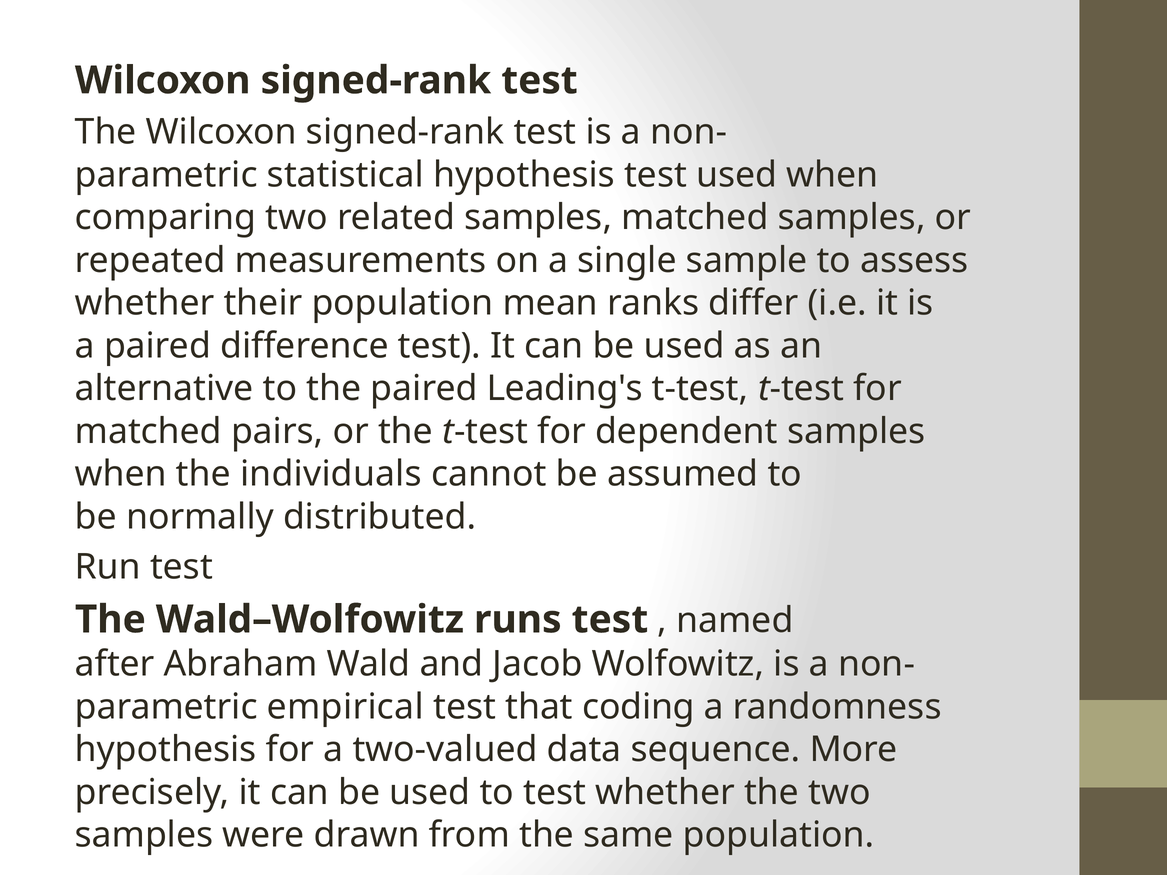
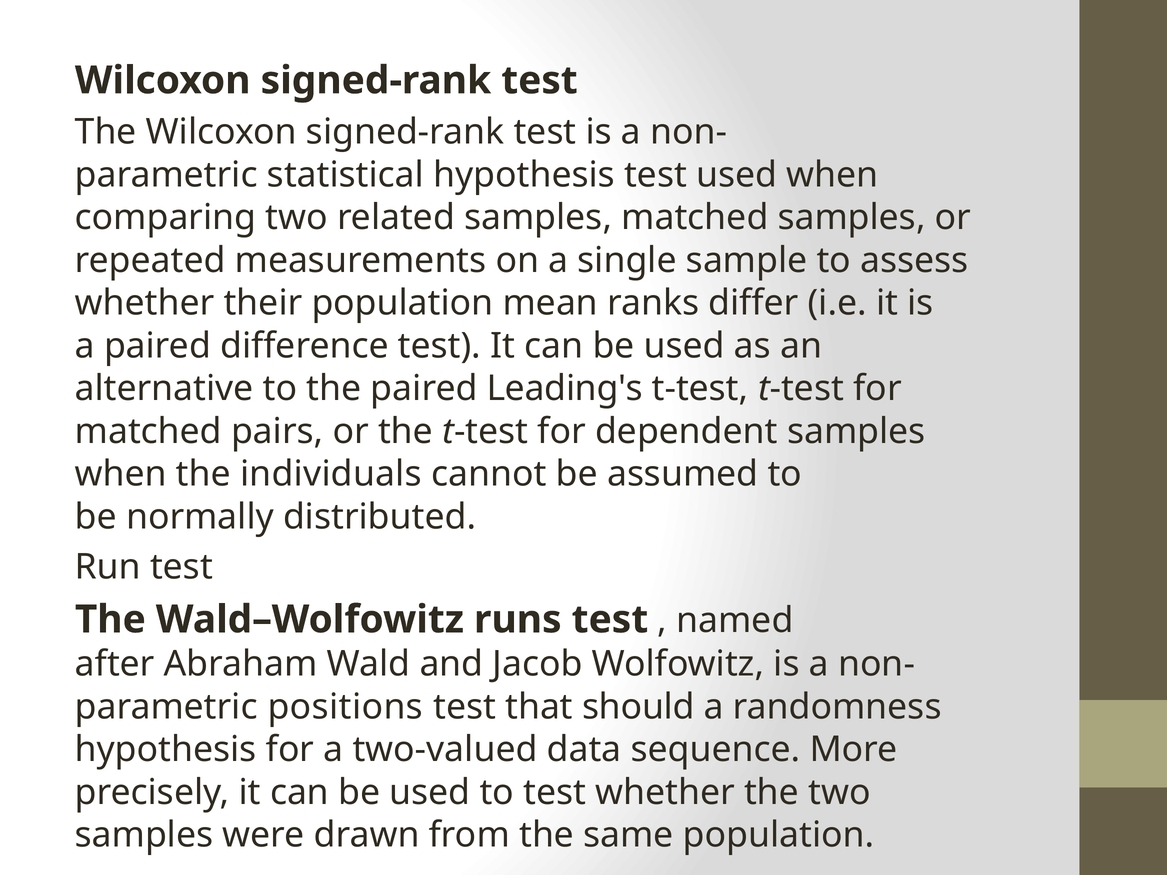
empirical: empirical -> positions (345, 707)
coding: coding -> should (638, 707)
